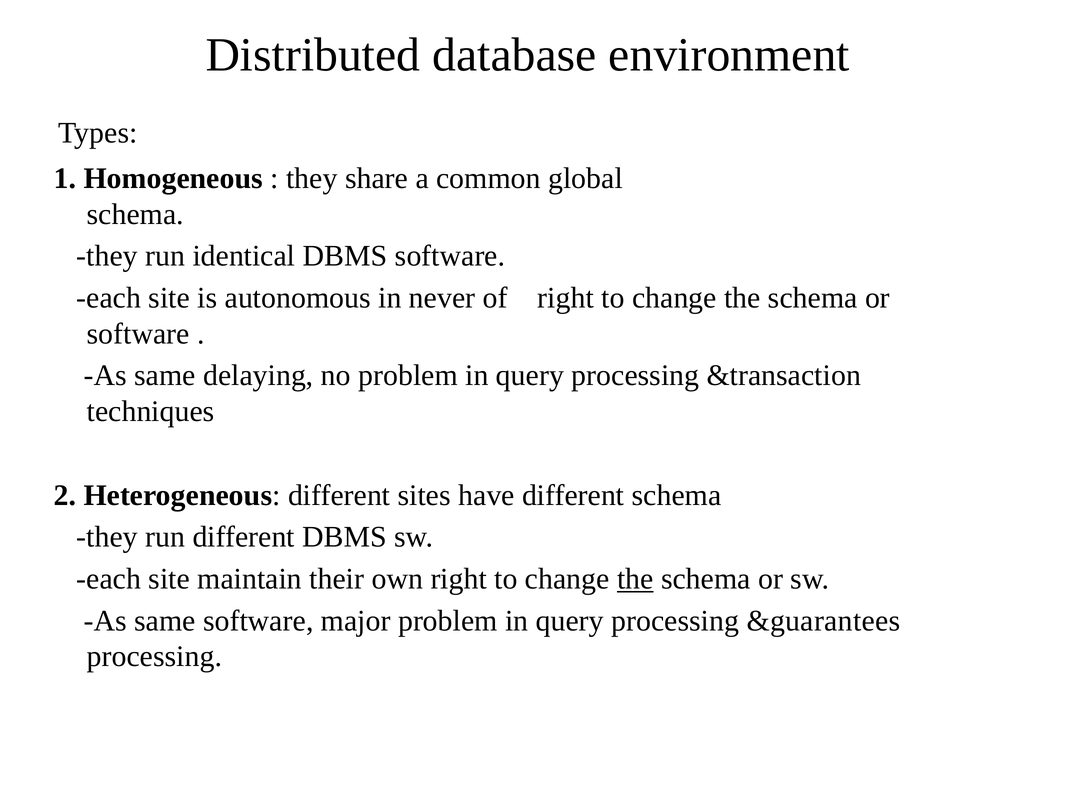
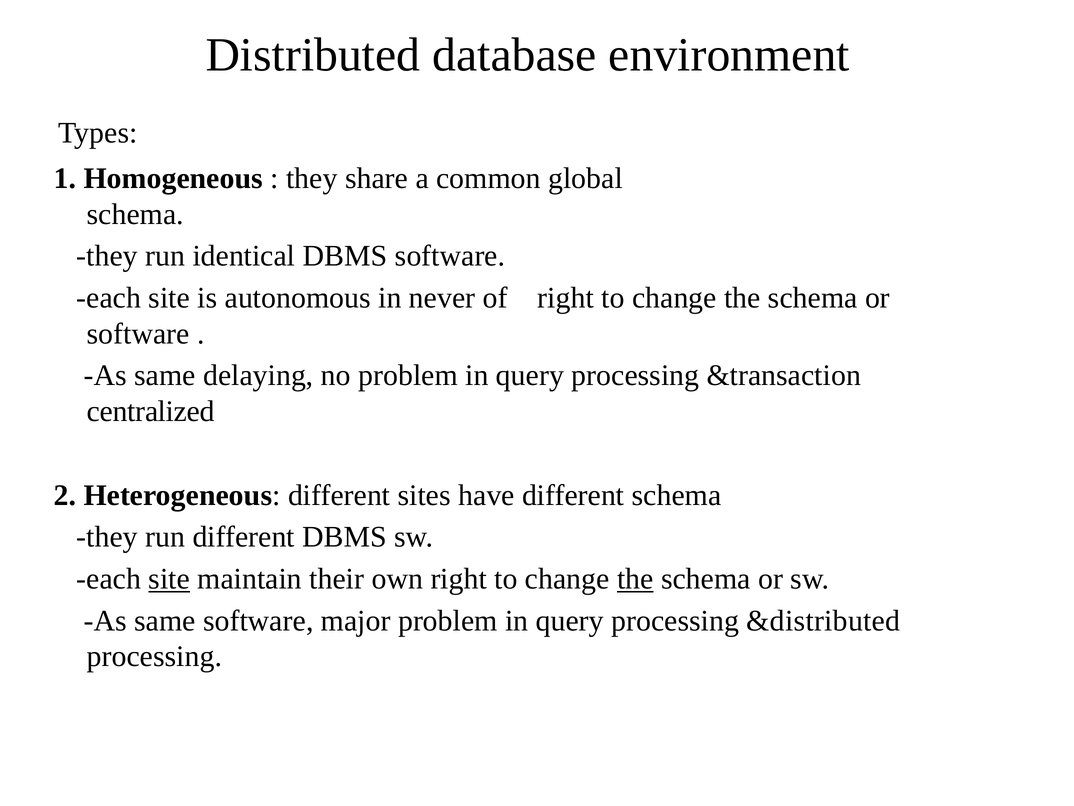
techniques: techniques -> centralized (151, 411)
site underline: none -> present (169, 579)
&guarantees: &guarantees -> &distributed (823, 620)
